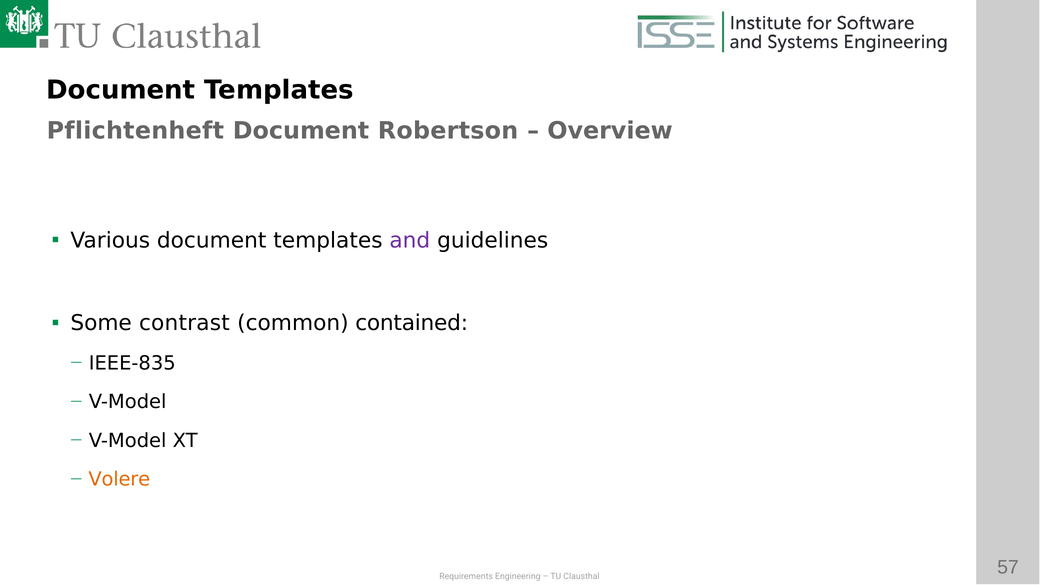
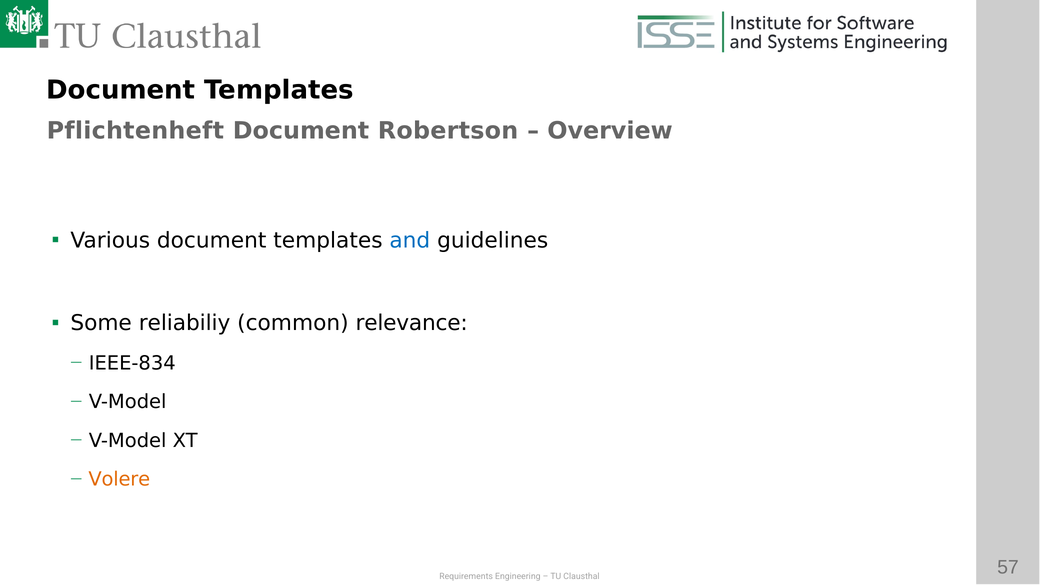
and colour: purple -> blue (410, 241)
contrast: contrast -> reliabiliy (185, 323)
contained: contained -> relevance (412, 323)
IEEE-835: IEEE-835 -> IEEE-834 (132, 363)
